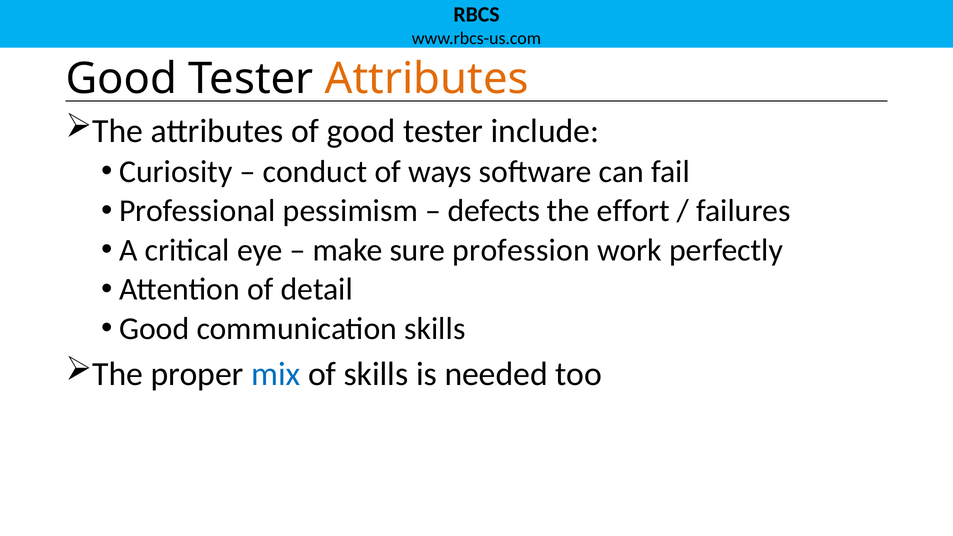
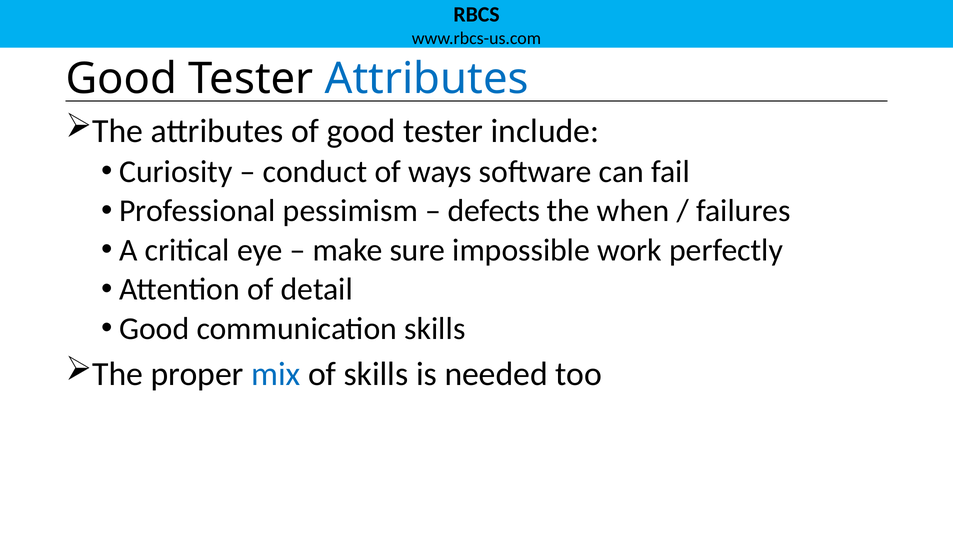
Attributes colour: orange -> blue (427, 79)
effort: effort -> when (633, 211)
profession: profession -> impossible (521, 250)
